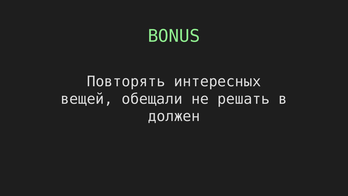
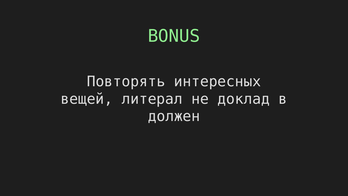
обещали: обещали -> литерал (152, 99)
решать: решать -> доклад (244, 99)
